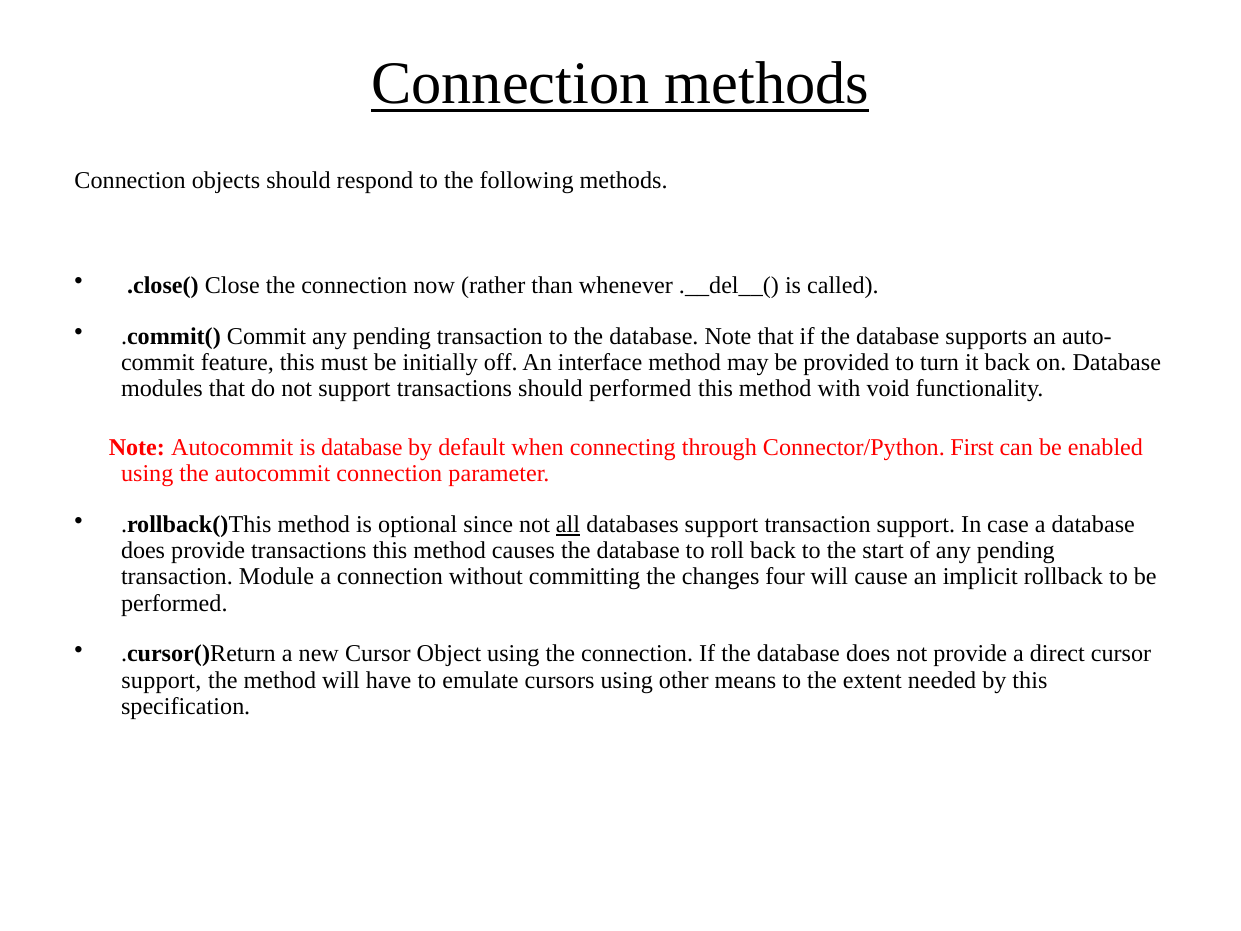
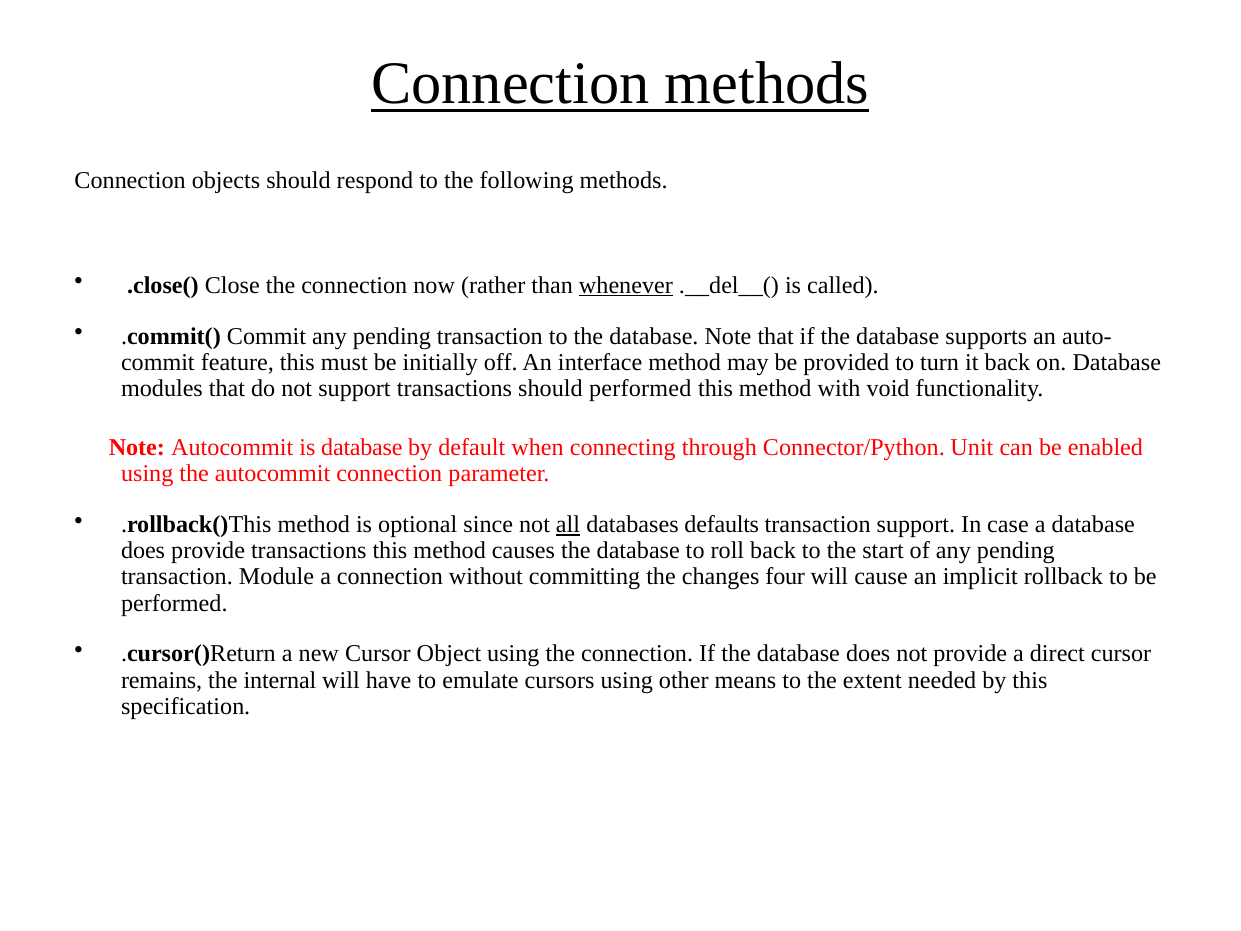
whenever underline: none -> present (626, 285)
First: First -> Unit (972, 447)
databases support: support -> defaults (722, 525)
support: support -> remains (162, 680)
the method: method -> internal (280, 680)
